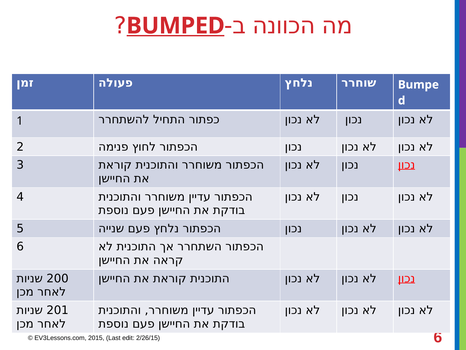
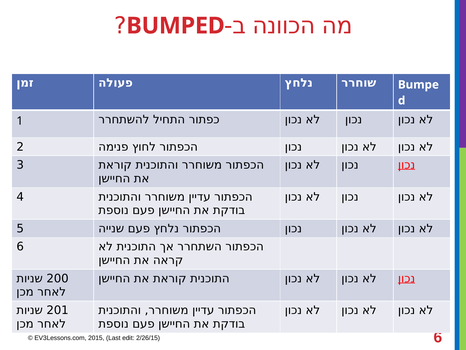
BUMPED underline: present -> none (176, 26)
